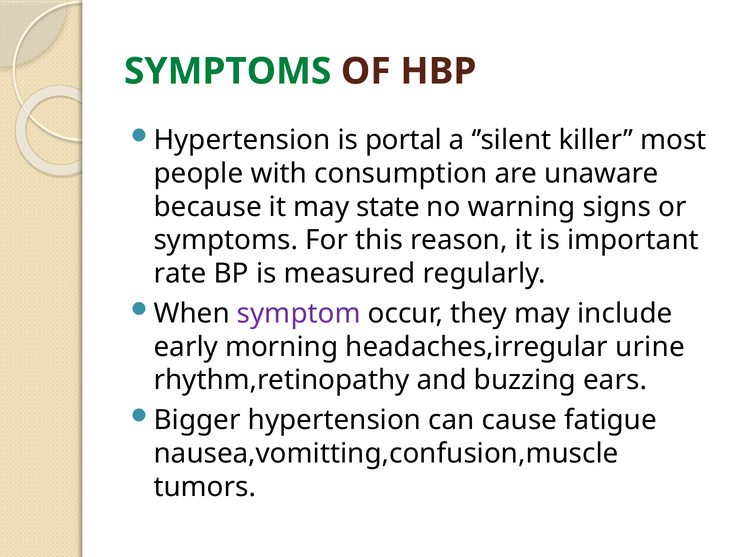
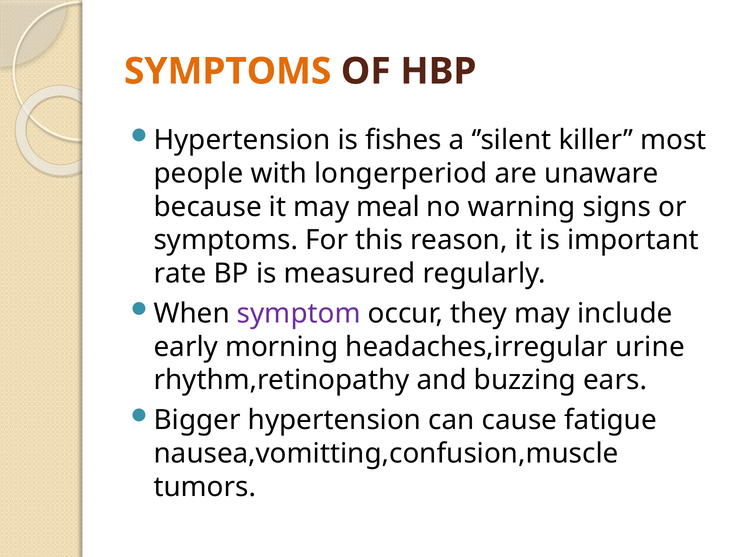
SYMPTOMS colour: green -> orange (228, 71)
portal: portal -> fishes (403, 140)
consumption: consumption -> longerperiod (401, 173)
state: state -> meal (388, 207)
